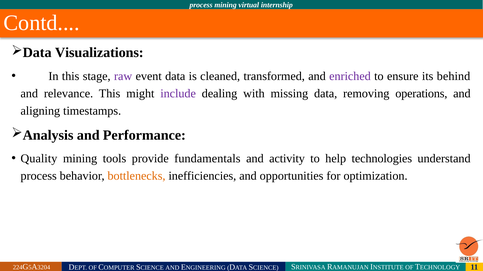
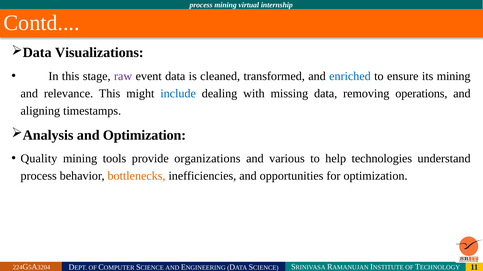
enriched colour: purple -> blue (350, 77)
its behind: behind -> mining (454, 77)
include colour: purple -> blue (178, 94)
and Performance: Performance -> Optimization (144, 136)
fundamentals: fundamentals -> organizations (207, 159)
activity: activity -> various (287, 159)
